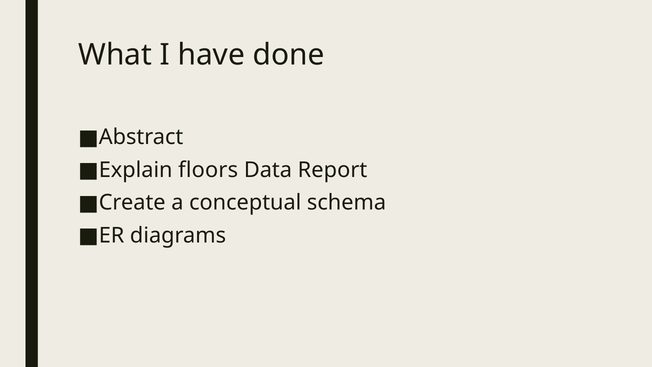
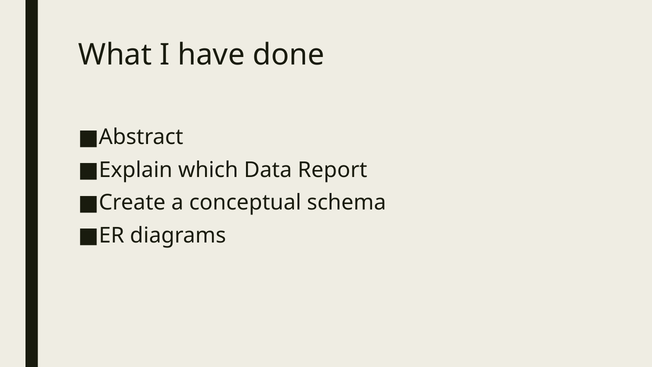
floors: floors -> which (208, 170)
